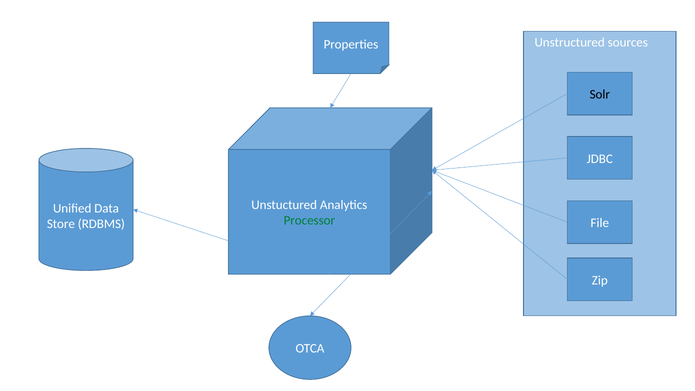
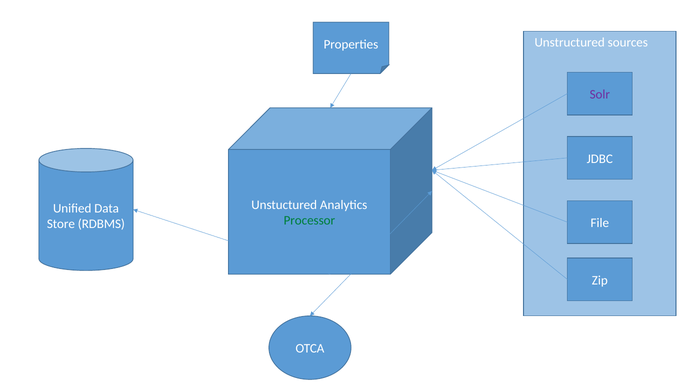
Solr colour: black -> purple (600, 94)
